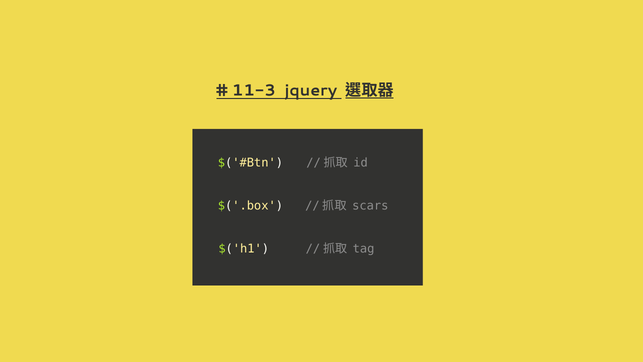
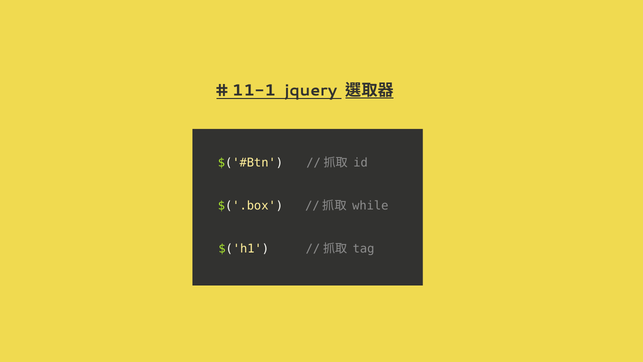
11-3: 11-3 -> 11-1 (254, 90)
scars: scars -> while (370, 206)
